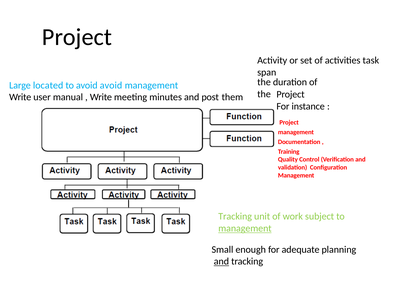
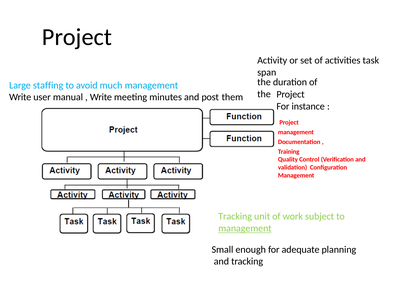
located: located -> staffing (48, 85)
avoid avoid: avoid -> much (111, 85)
and underline: present -> none (221, 261)
